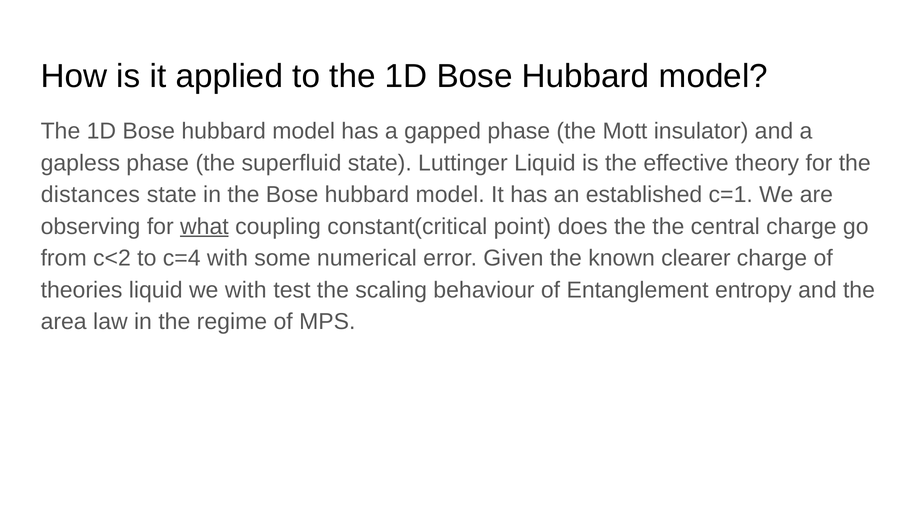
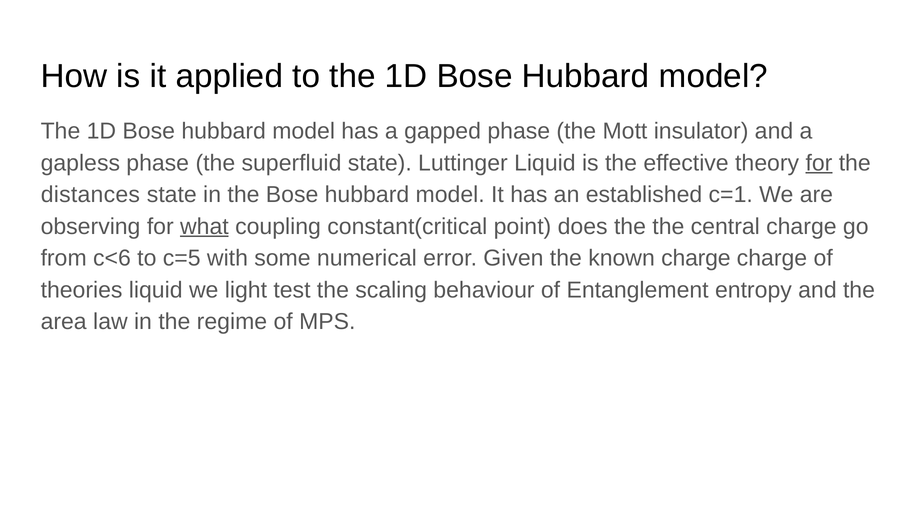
for underline: none -> present (819, 163)
c<2: c<2 -> c<6 (112, 259)
c=4: c=4 -> c=5 (182, 259)
known clearer: clearer -> charge (696, 259)
we with: with -> light (246, 290)
